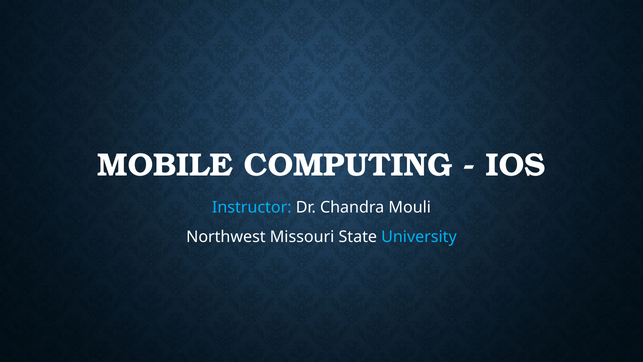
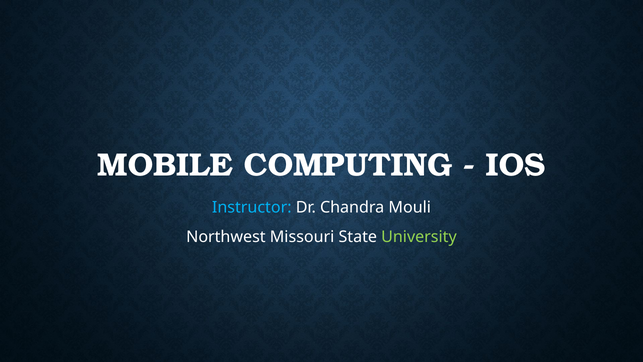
University colour: light blue -> light green (419, 237)
